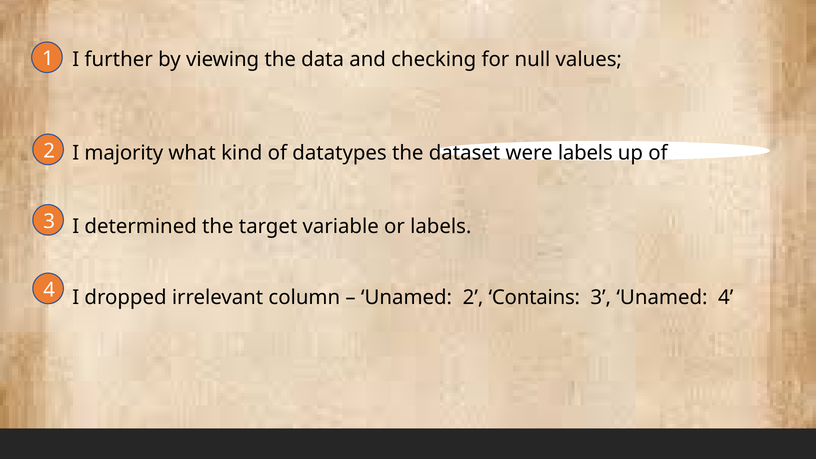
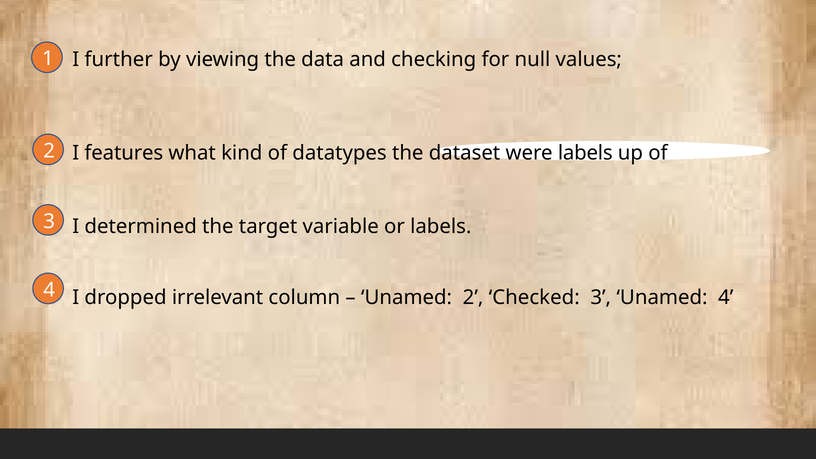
majority: majority -> features (124, 153)
Contains: Contains -> Checked (534, 297)
